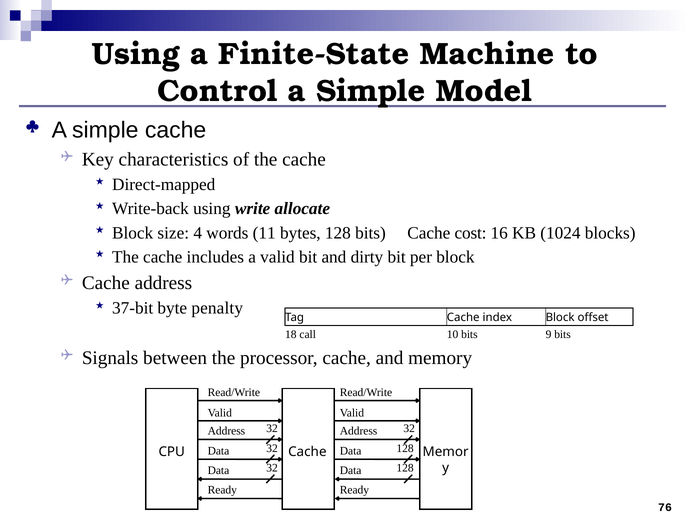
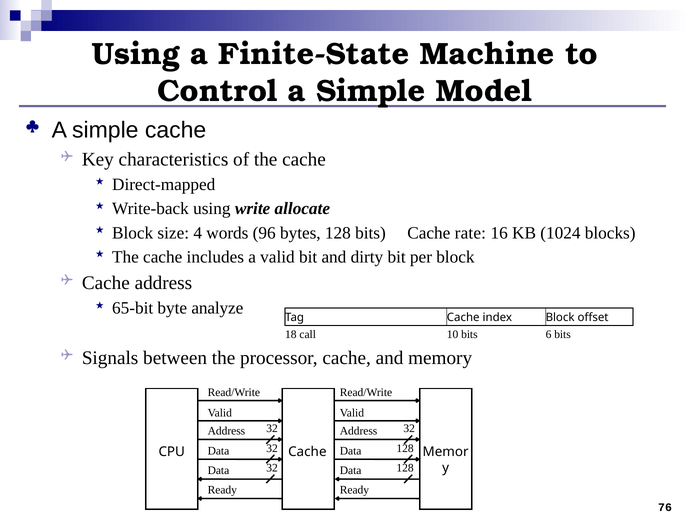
11: 11 -> 96 (264, 233)
cost: cost -> rate (470, 233)
37-bit: 37-bit -> 65-bit (133, 308)
penalty: penalty -> analyze (217, 308)
9: 9 -> 6 (549, 334)
